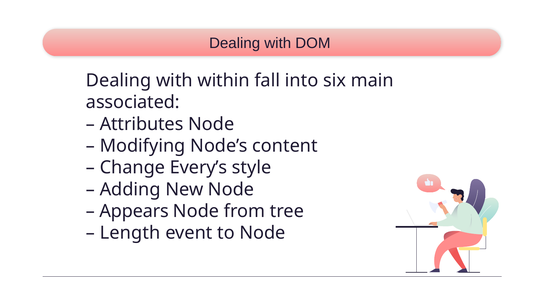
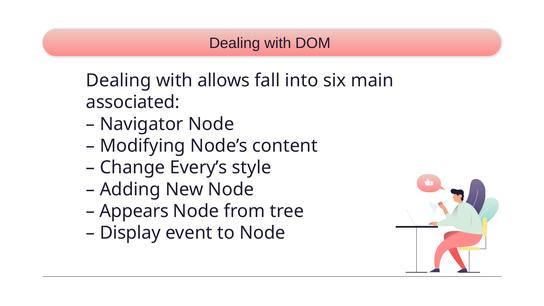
within: within -> allows (224, 81)
Attributes: Attributes -> Navigator (142, 124)
Length: Length -> Display (130, 233)
